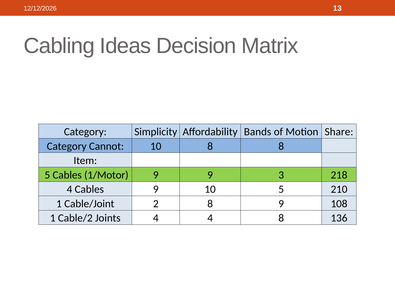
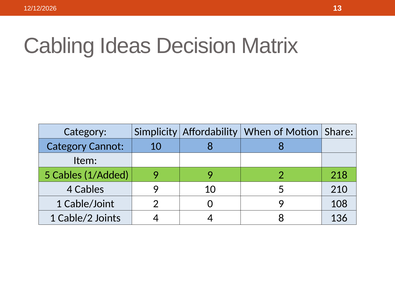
Bands: Bands -> When (258, 132)
1/Motor: 1/Motor -> 1/Added (106, 175)
9 3: 3 -> 2 (281, 175)
2 8: 8 -> 0 (210, 204)
